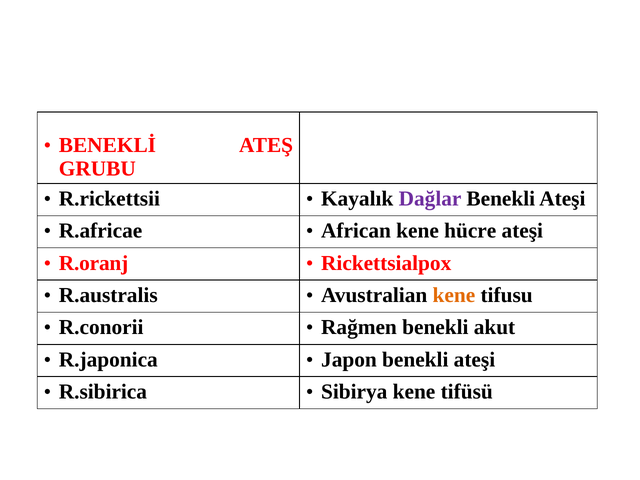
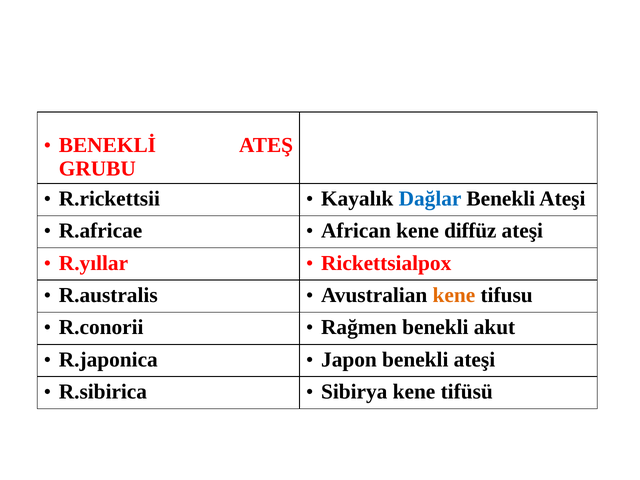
Dağlar colour: purple -> blue (430, 199)
hücre: hücre -> diffüz (470, 231)
R.oranj: R.oranj -> R.yıllar (93, 263)
